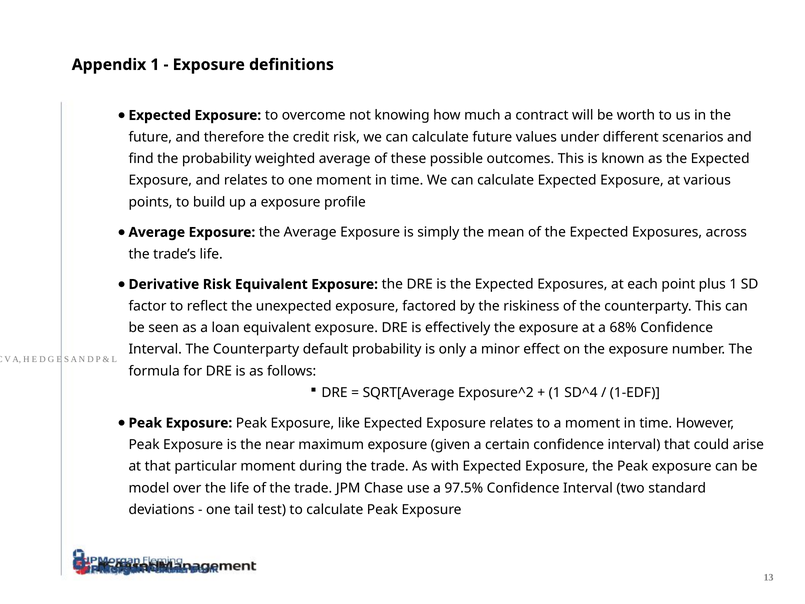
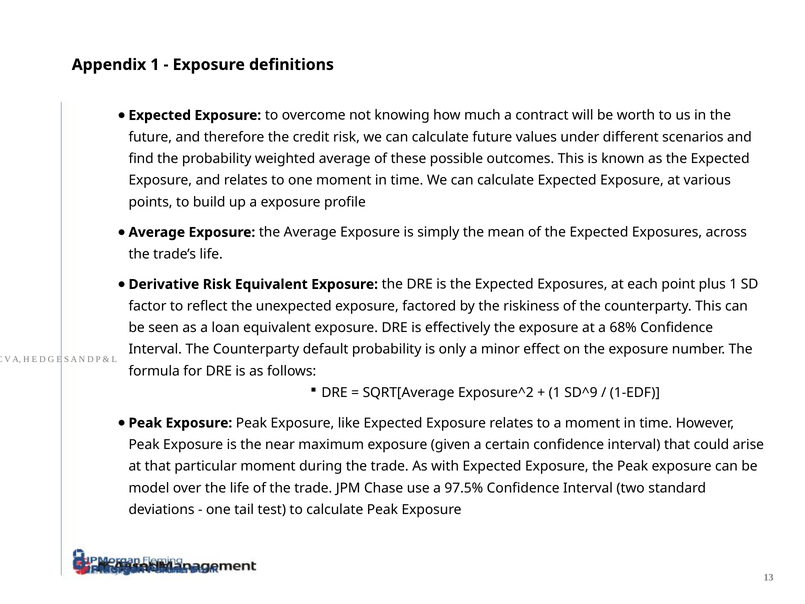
SD^4: SD^4 -> SD^9 (581, 392)
